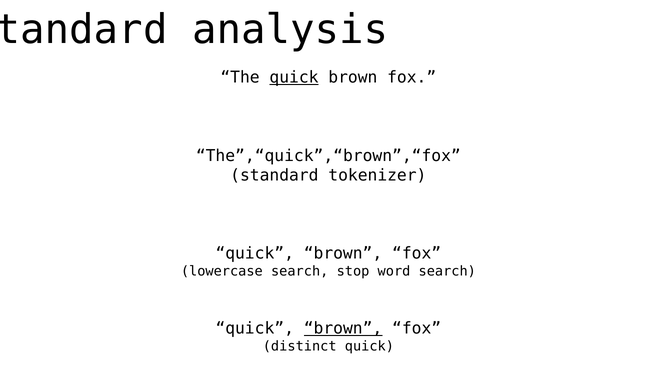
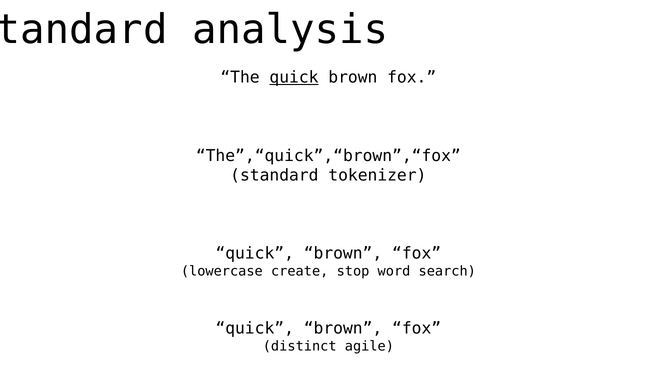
lowercase search: search -> create (300, 271)
brown underline: present -> none (343, 328)
distinct quick: quick -> agile (369, 346)
